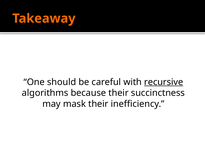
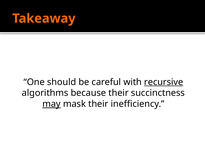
may underline: none -> present (52, 104)
